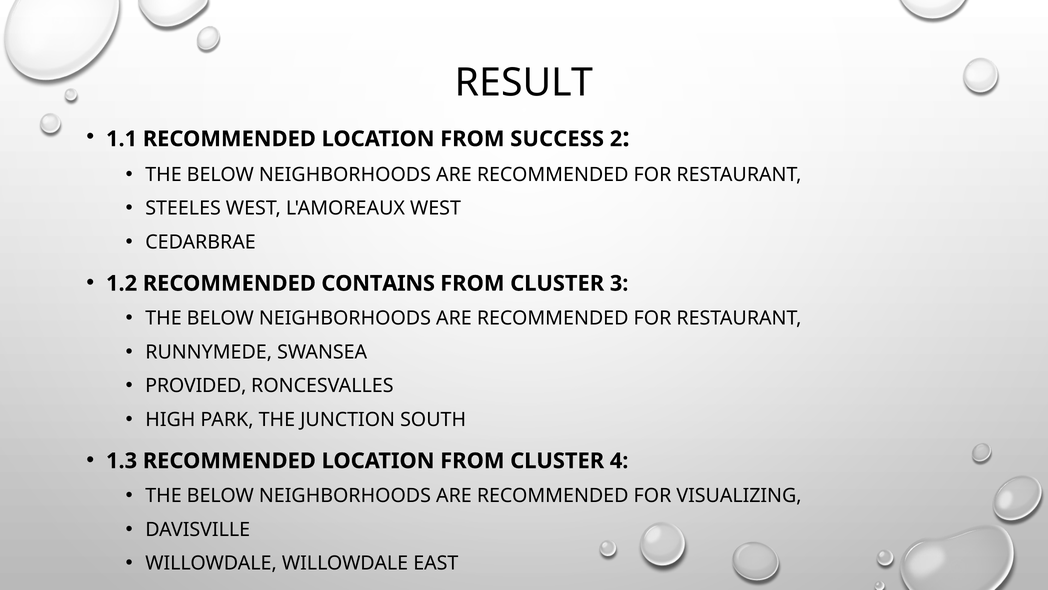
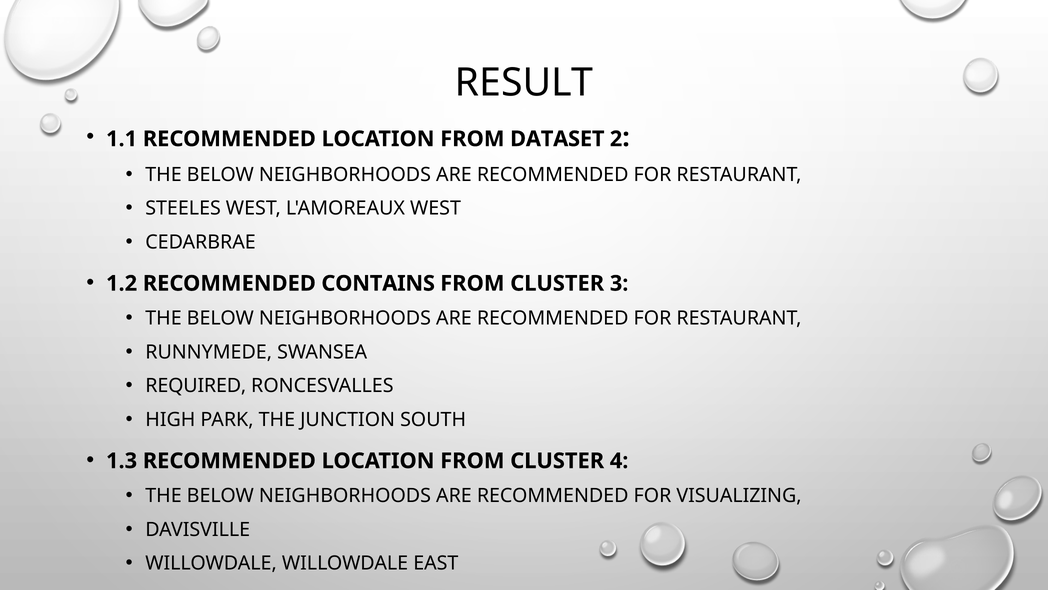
SUCCESS: SUCCESS -> DATASET (557, 139)
PROVIDED: PROVIDED -> REQUIRED (196, 386)
